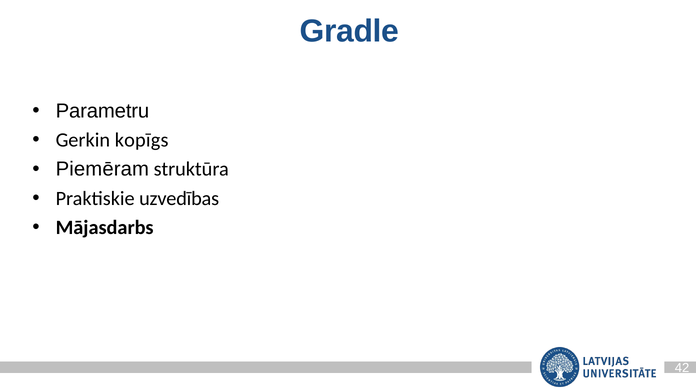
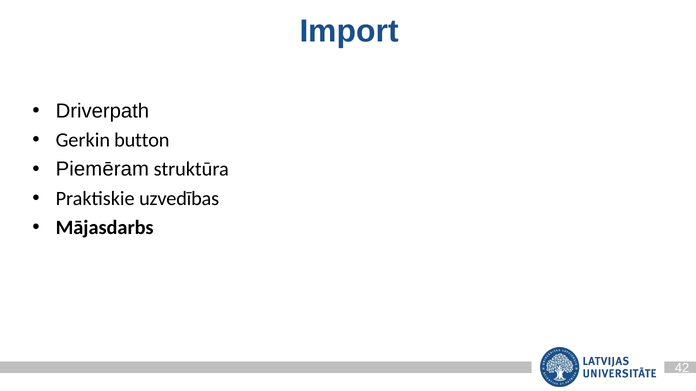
Gradle: Gradle -> Import (349, 31)
Parametru: Parametru -> Driverpath (102, 111)
kopīgs: kopīgs -> button (142, 140)
